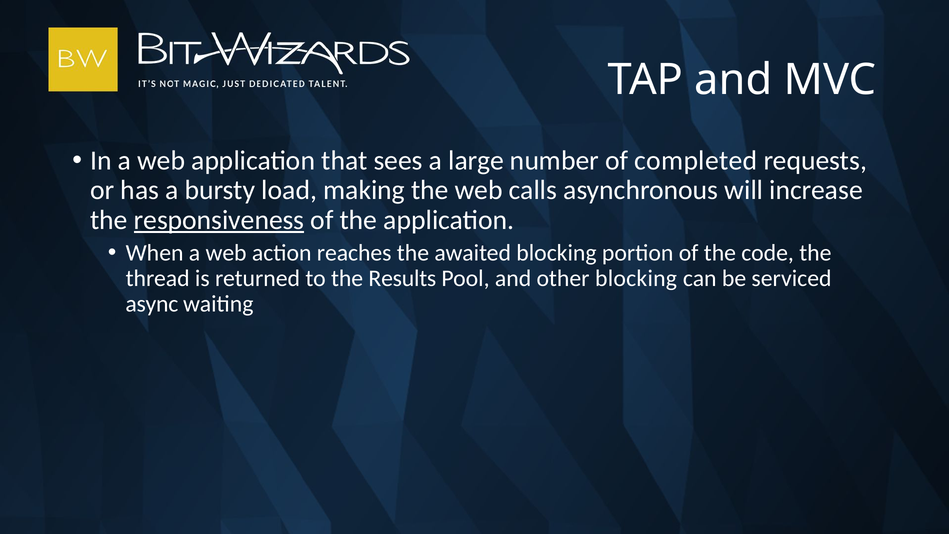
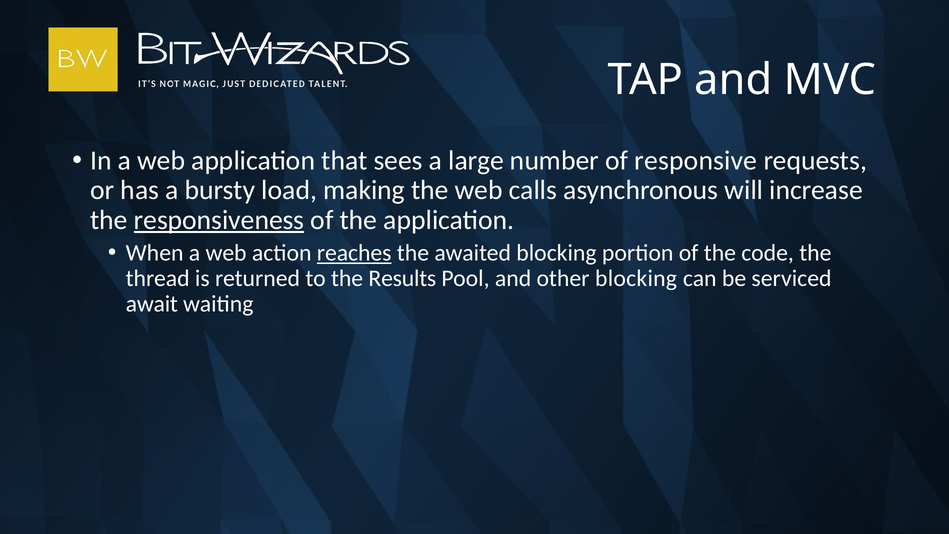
completed: completed -> responsive (696, 160)
reaches underline: none -> present (354, 253)
async: async -> await (152, 304)
